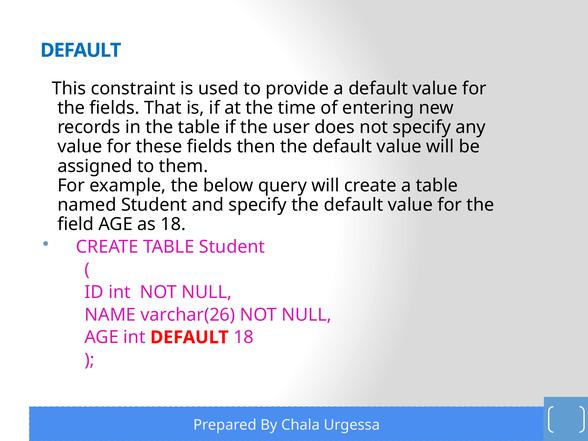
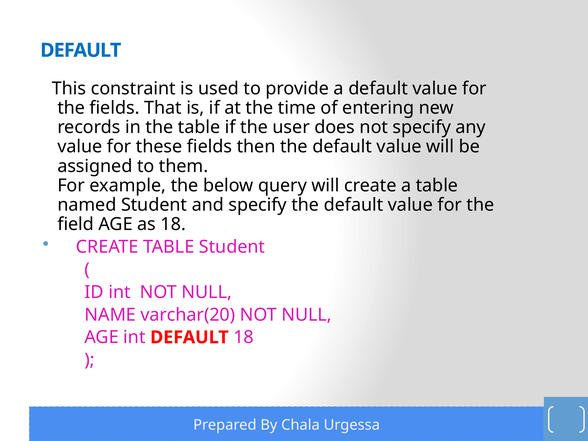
varchar(26: varchar(26 -> varchar(20 (188, 315)
